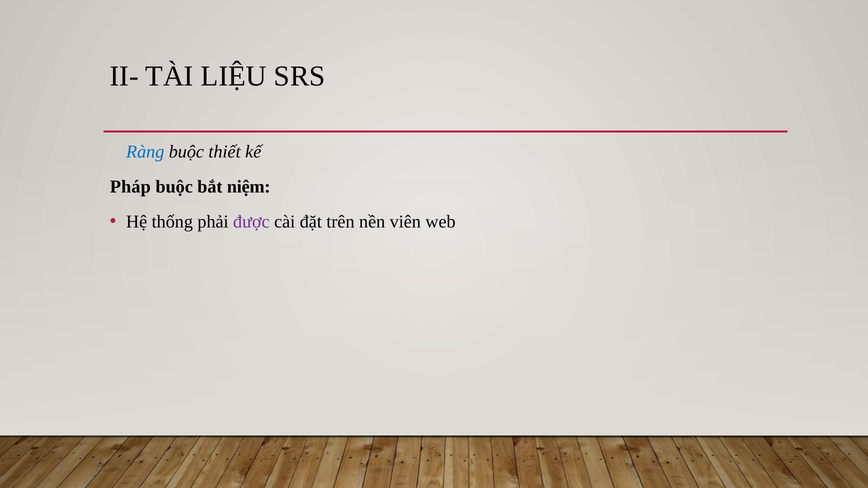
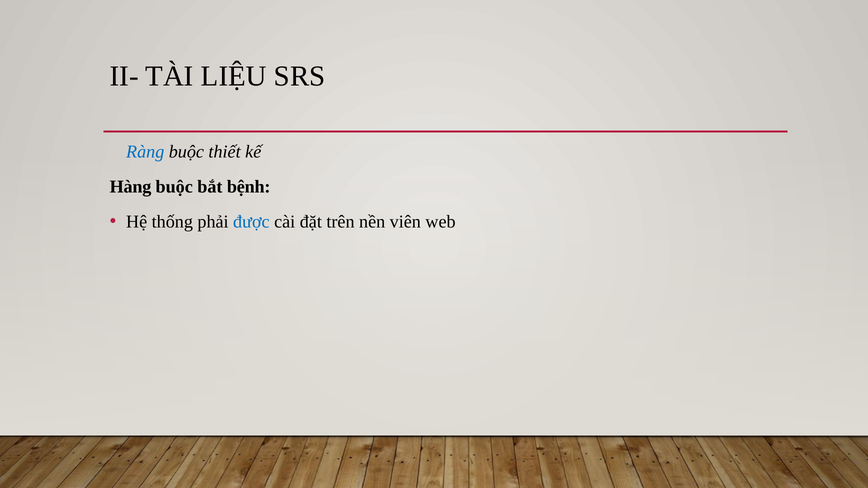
Pháp: Pháp -> Hàng (131, 187)
niệm: niệm -> bệnh (249, 187)
được colour: purple -> blue (251, 222)
